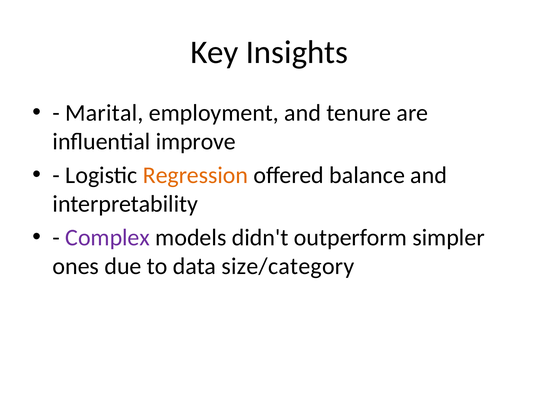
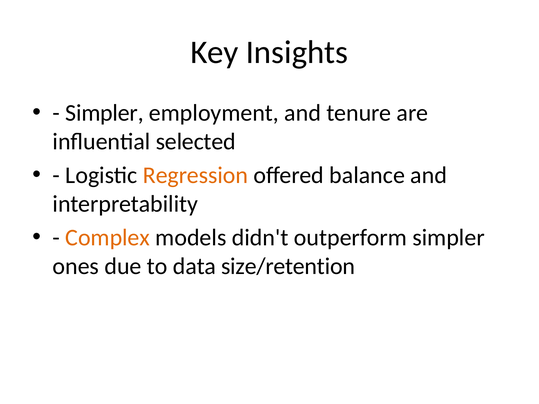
Marital: Marital -> Simpler (105, 113)
improve: improve -> selected (196, 142)
Complex colour: purple -> orange (108, 238)
size/category: size/category -> size/retention (288, 266)
